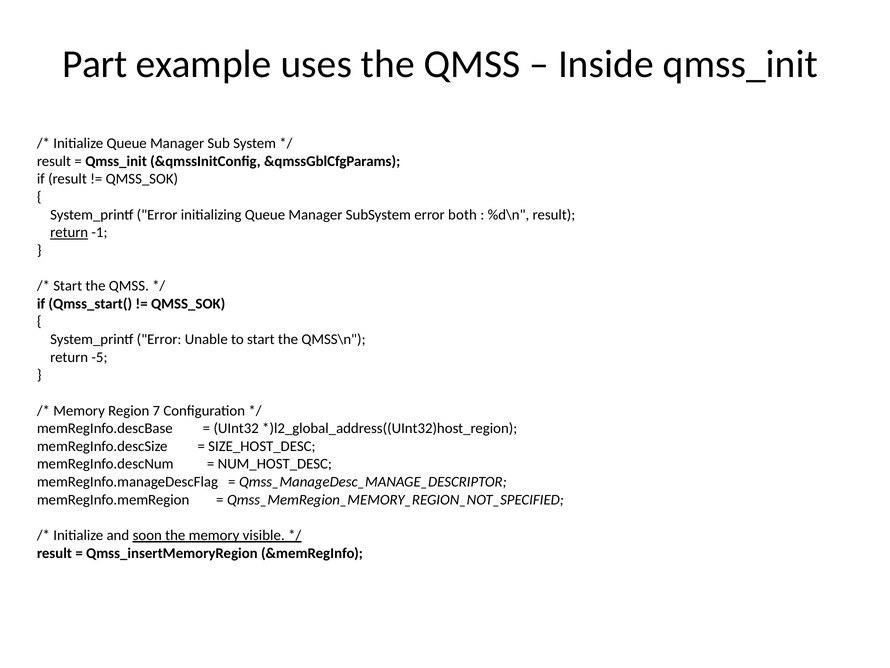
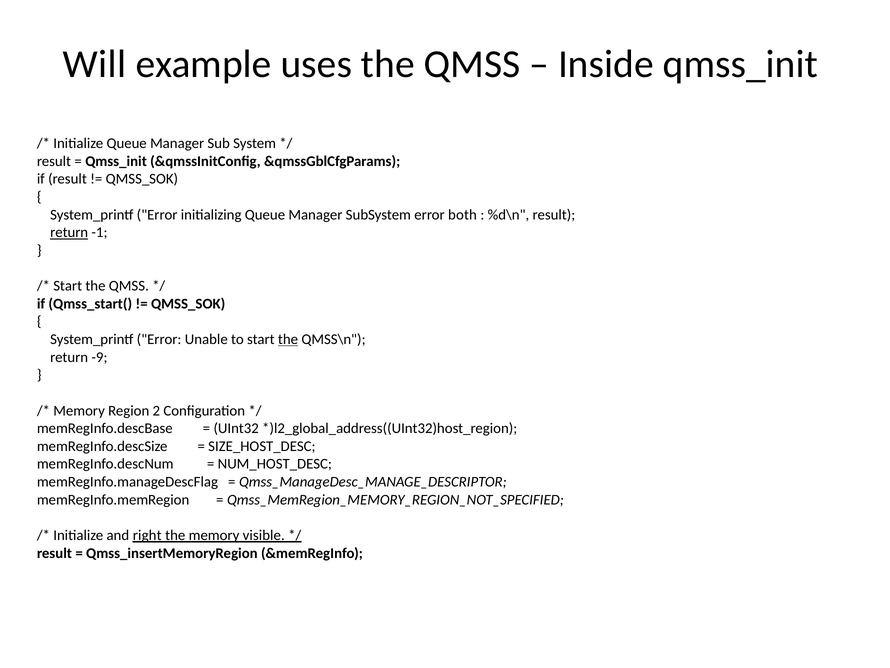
Part: Part -> Will (94, 64)
the underline: none -> present (288, 339)
-5: -5 -> -9 (99, 357)
7: 7 -> 2 (156, 410)
soon: soon -> right (147, 535)
